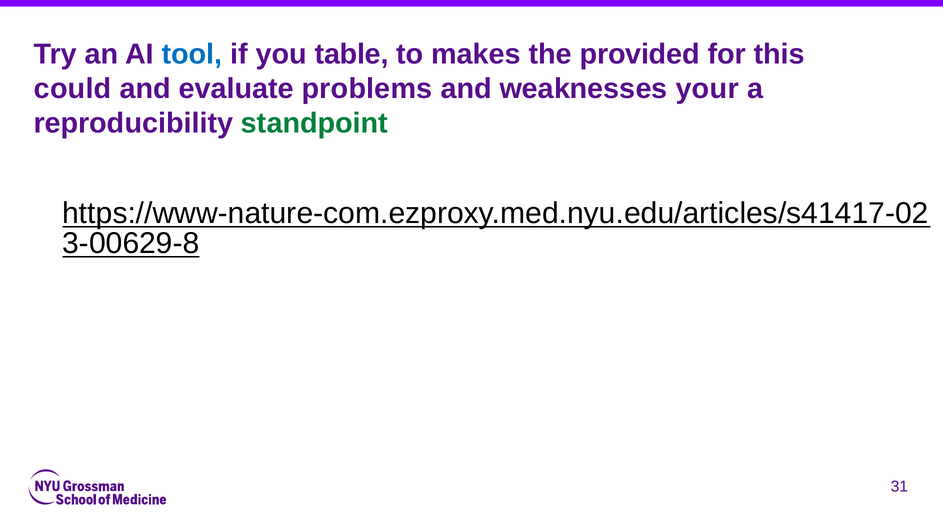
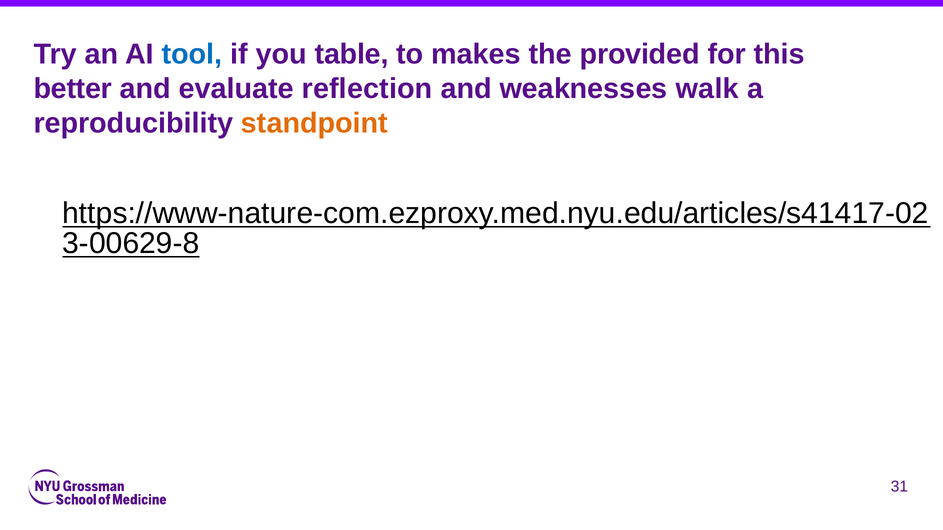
could: could -> better (73, 89)
problems: problems -> reflection (367, 89)
your: your -> walk (707, 89)
standpoint colour: green -> orange (314, 123)
